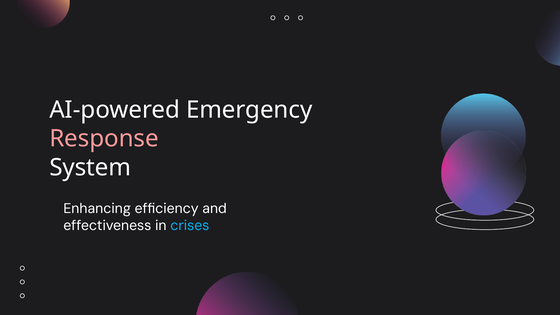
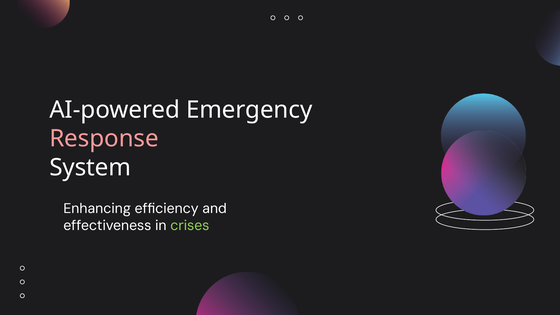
crises colour: light blue -> light green (190, 225)
